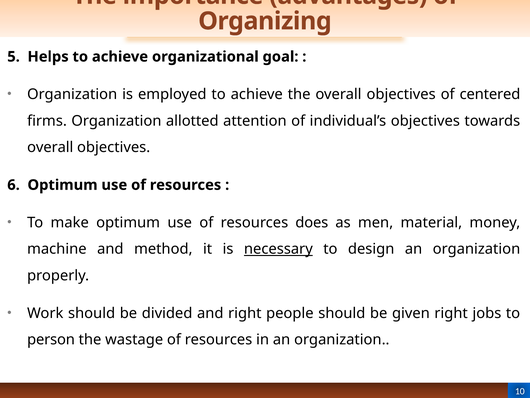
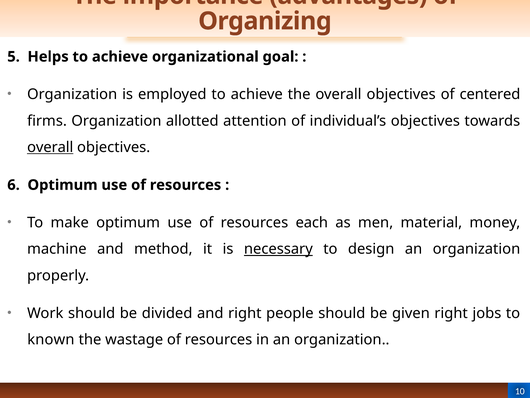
overall underline: none -> present (50, 147)
does: does -> each (312, 222)
person: person -> known (51, 339)
